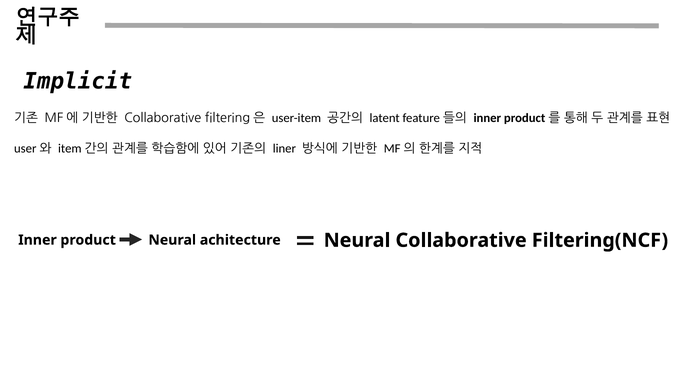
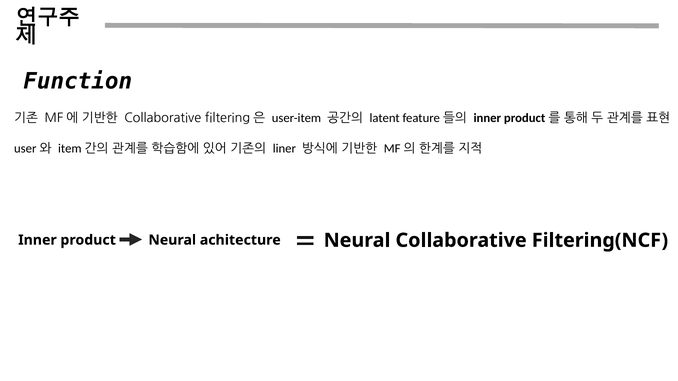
Implicit: Implicit -> Function (78, 81)
